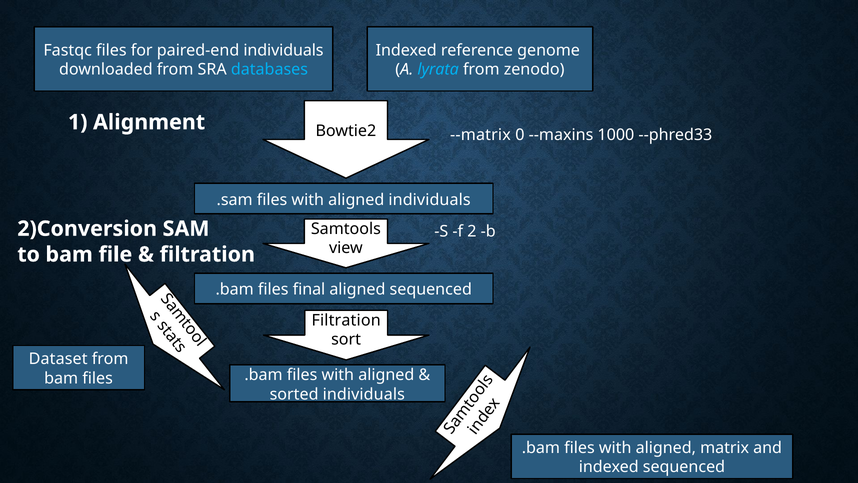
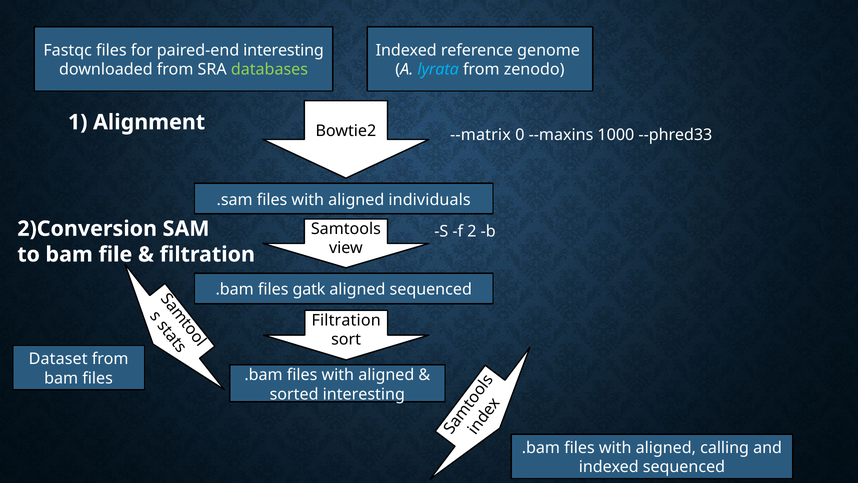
paired-end individuals: individuals -> interesting (284, 50)
databases colour: light blue -> light green (269, 70)
final: final -> gatk (309, 289)
sorted individuals: individuals -> interesting (364, 394)
matrix: matrix -> calling (725, 447)
